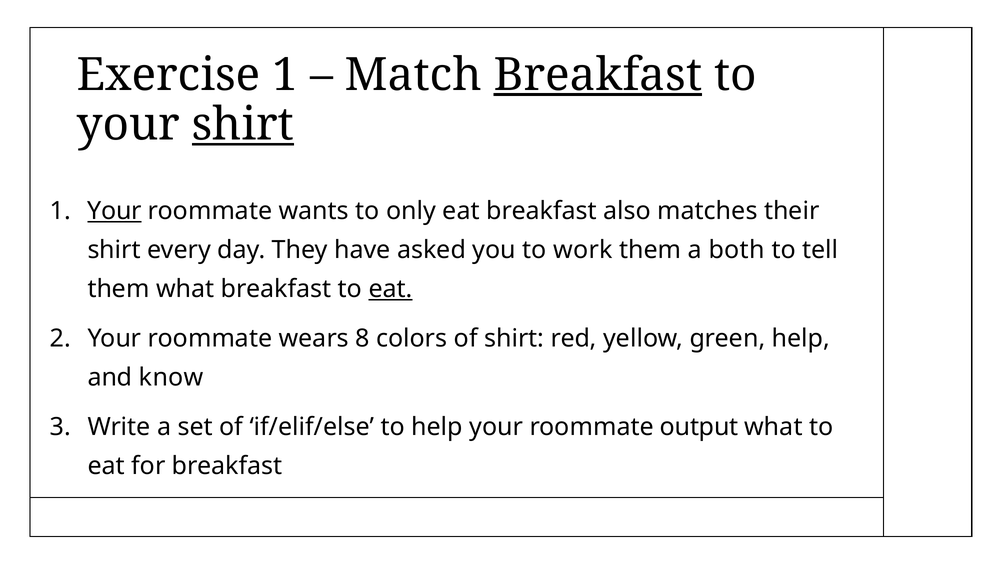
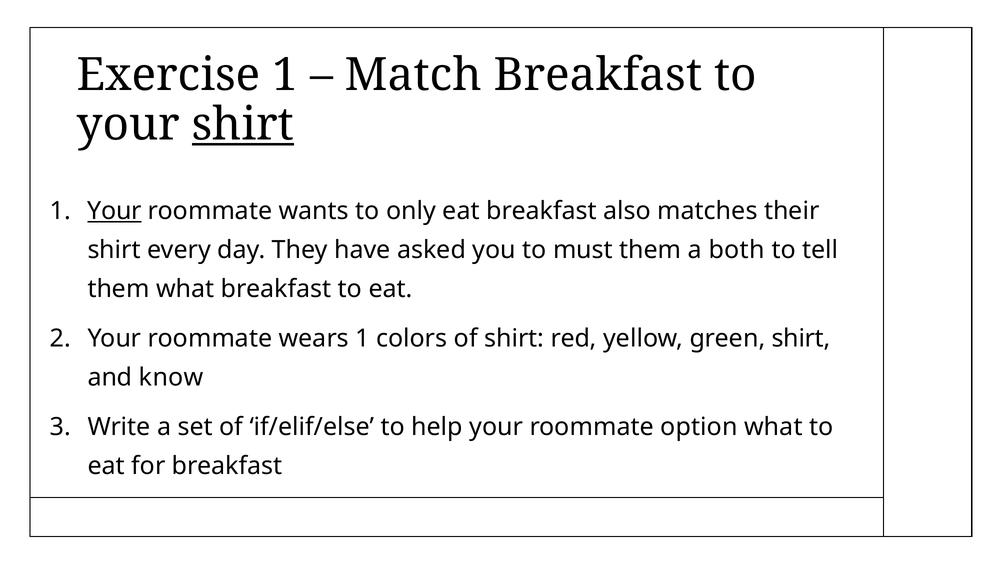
Breakfast underline: present -> none (598, 75)
work: work -> must (583, 250)
eat underline: present -> none (390, 289)
wears 8: 8 -> 1 (363, 338)
green help: help -> shirt (801, 338)
output: output -> option (699, 427)
